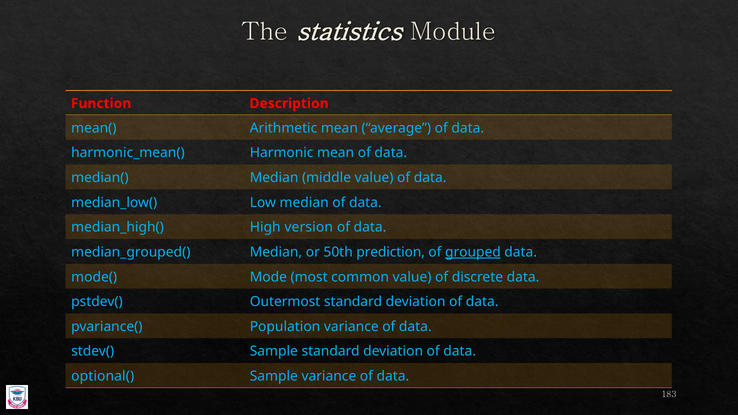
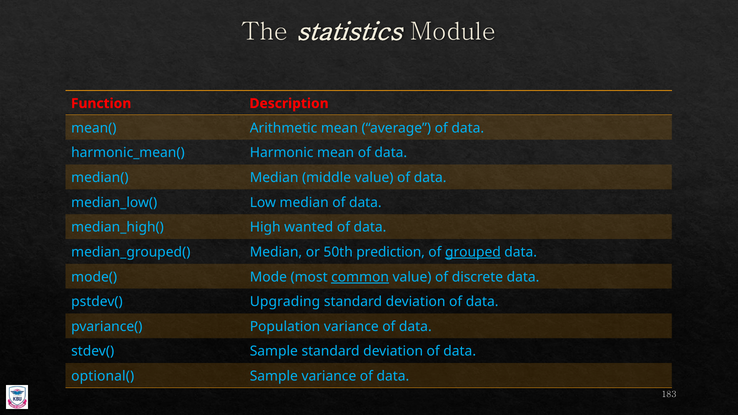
version: version -> wanted (309, 227)
common underline: none -> present (360, 277)
Outermost: Outermost -> Upgrading (285, 302)
